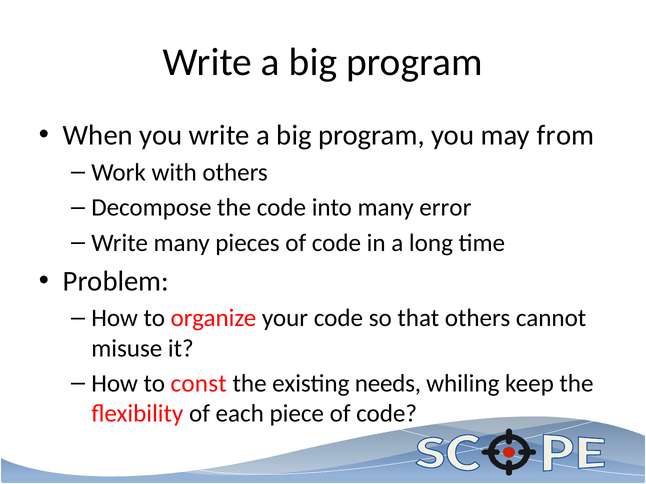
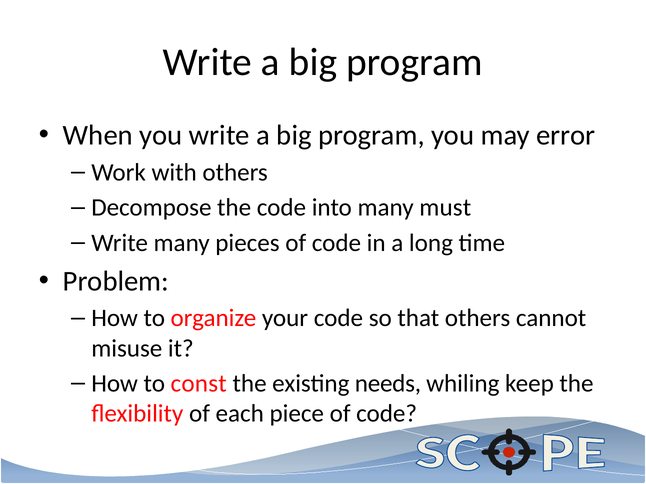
from: from -> error (566, 136)
error: error -> must (445, 208)
